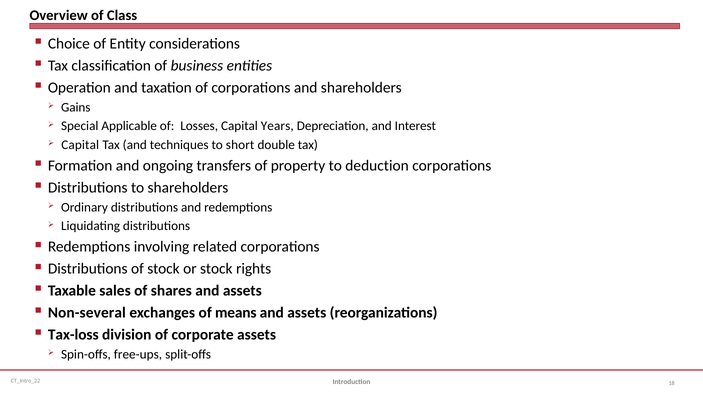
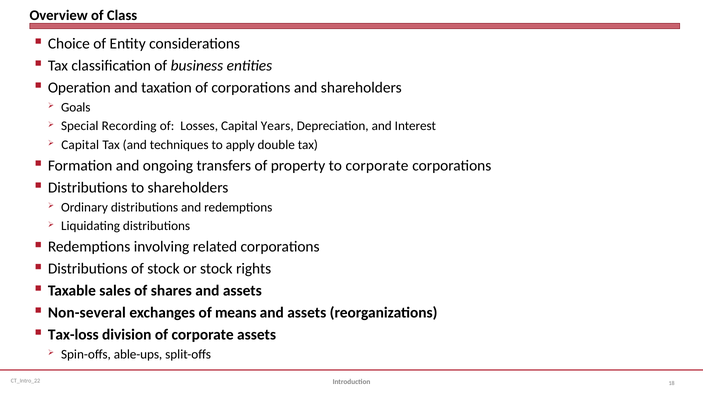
Gains: Gains -> Goals (76, 107)
Applicable: Applicable -> Recording (129, 126)
short: short -> apply (240, 145)
to deduction: deduction -> corporate (377, 166)
free-ups: free-ups -> able-ups (138, 355)
